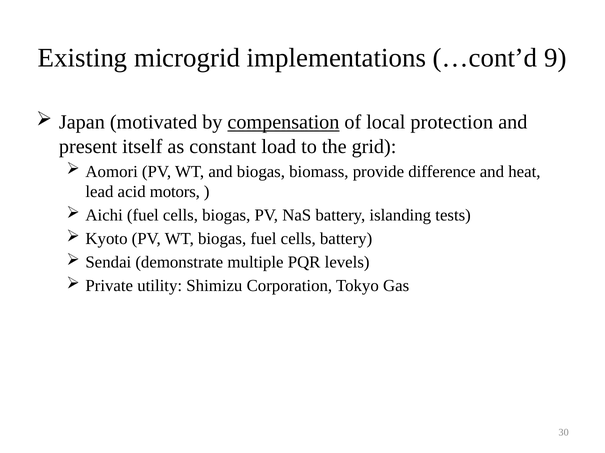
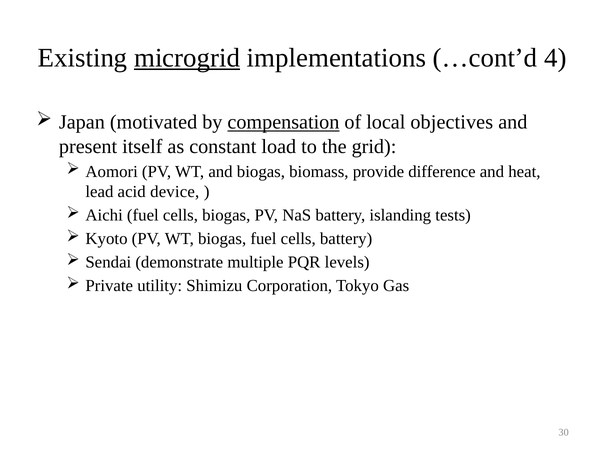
microgrid underline: none -> present (187, 58)
9: 9 -> 4 (555, 58)
protection: protection -> objectives (452, 122)
motors: motors -> device (175, 192)
